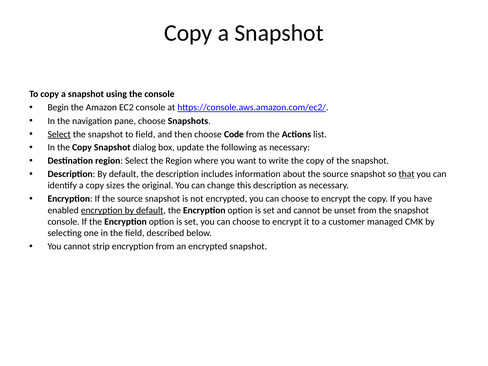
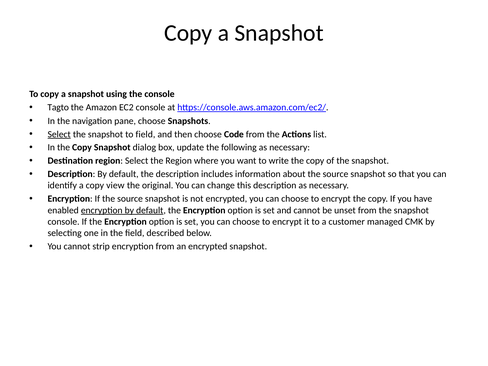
Begin: Begin -> Tagto (58, 107)
that underline: present -> none (407, 174)
sizes: sizes -> view (115, 186)
